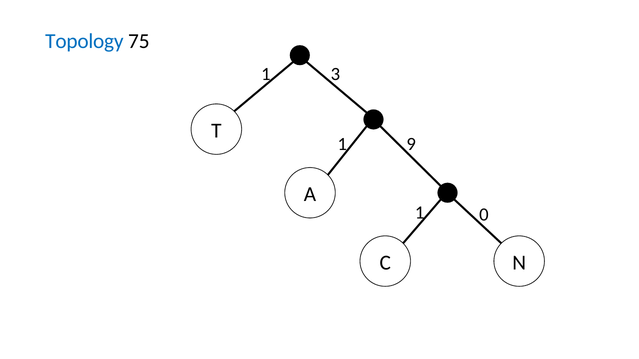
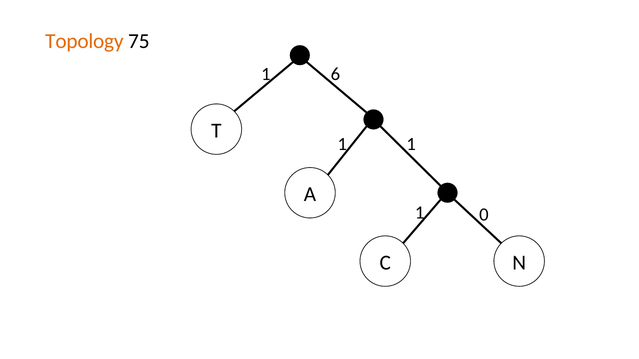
Topology colour: blue -> orange (84, 41)
3: 3 -> 6 (335, 74)
1 9: 9 -> 1 (411, 144)
